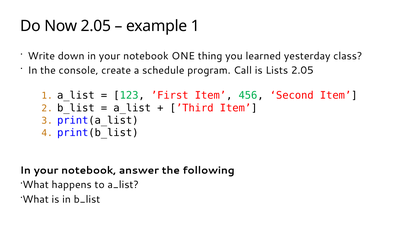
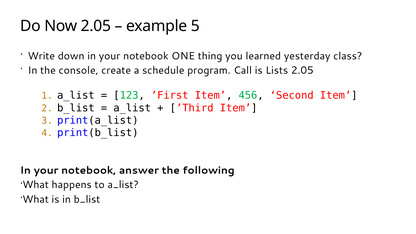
example 1: 1 -> 5 (195, 26)
